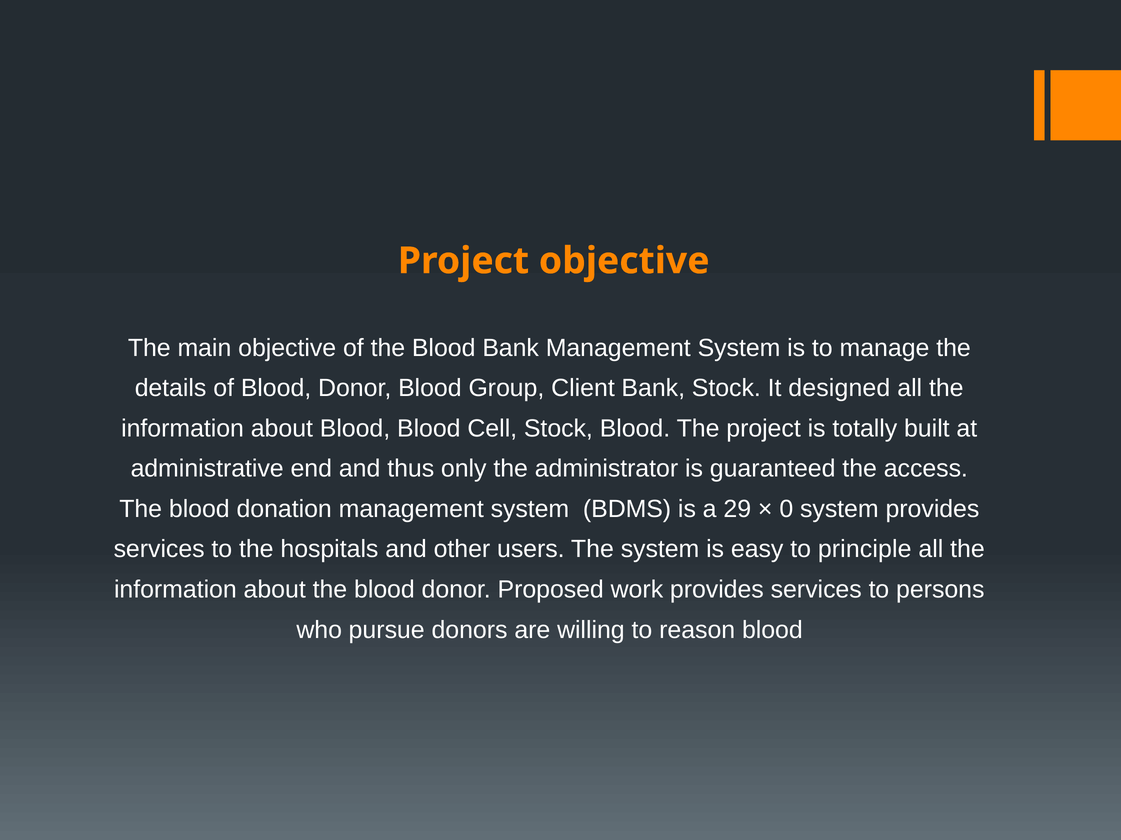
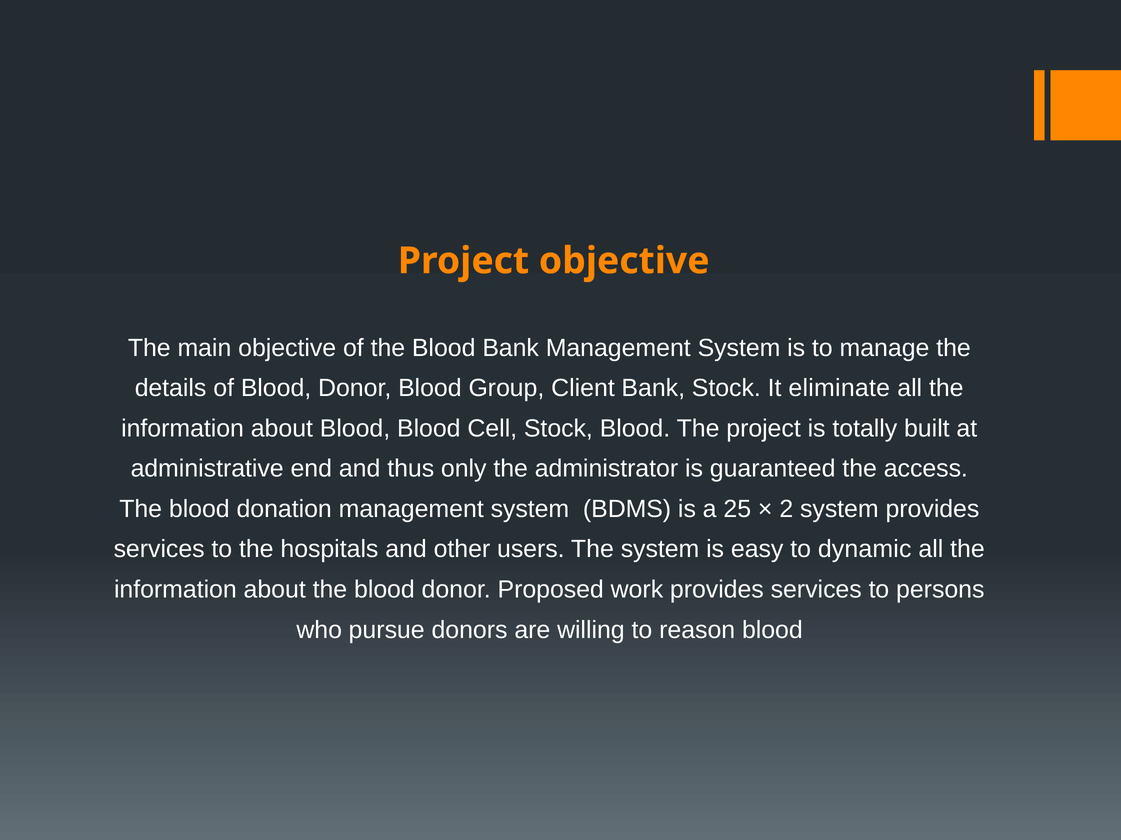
designed: designed -> eliminate (839, 389)
29: 29 -> 25 (737, 509)
0: 0 -> 2 (786, 509)
principle: principle -> dynamic (865, 550)
